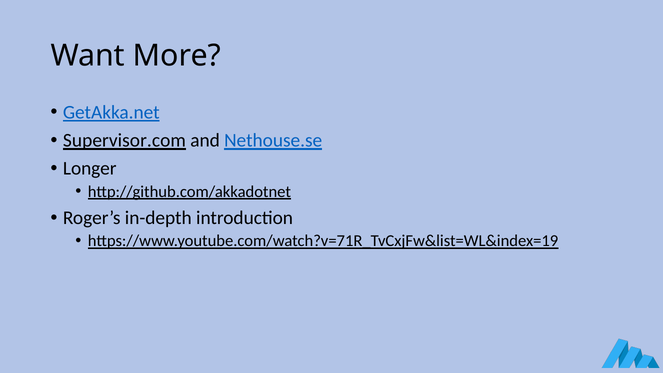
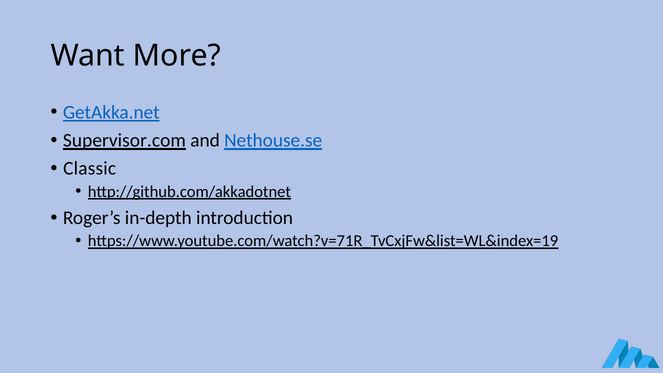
Longer: Longer -> Classic (90, 168)
